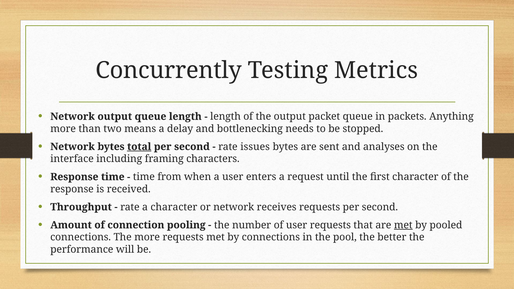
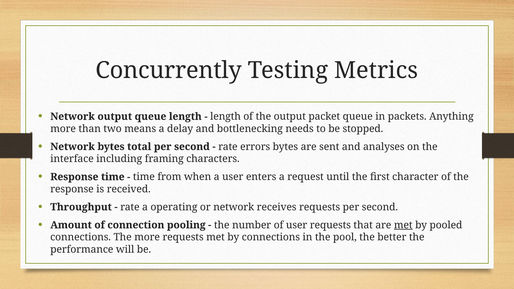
total underline: present -> none (139, 147)
issues: issues -> errors (255, 147)
a character: character -> operating (174, 207)
